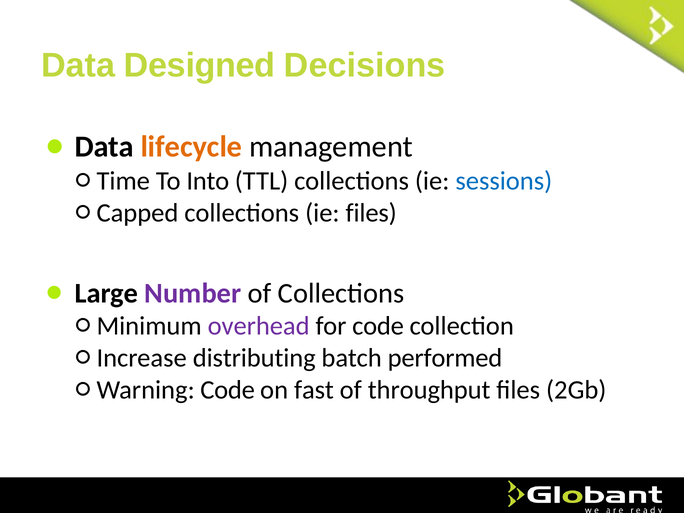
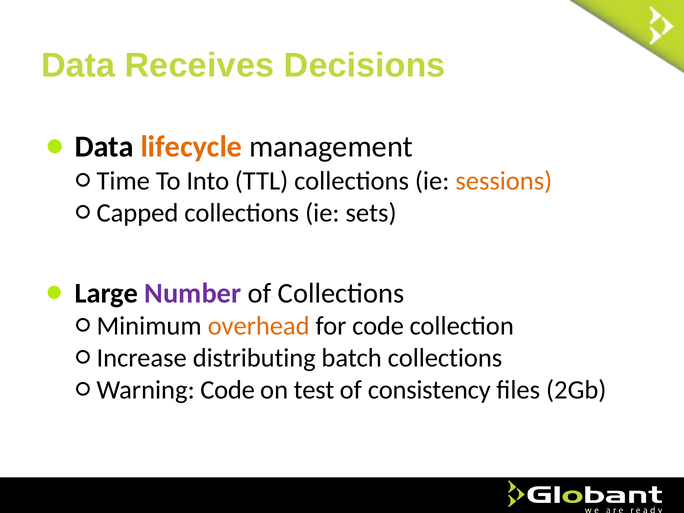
Designed: Designed -> Receives (199, 66)
sessions colour: blue -> orange (504, 181)
ie files: files -> sets (371, 213)
overhead colour: purple -> orange (259, 326)
batch performed: performed -> collections (445, 358)
fast: fast -> test (314, 390)
throughput: throughput -> consistency (429, 390)
